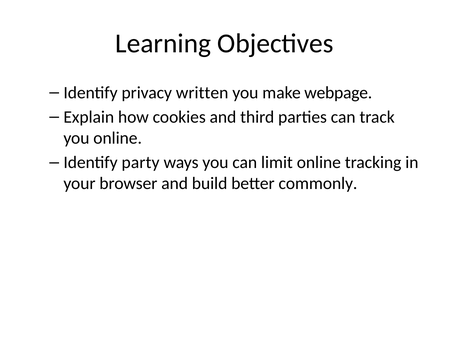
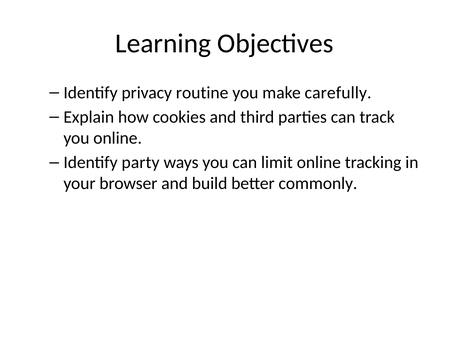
written: written -> routine (202, 93)
webpage: webpage -> carefully (338, 93)
